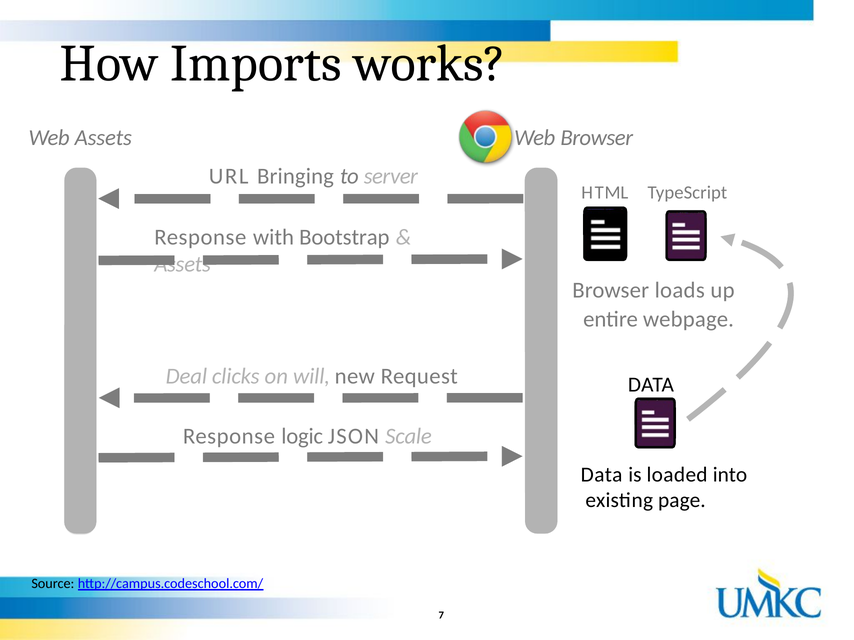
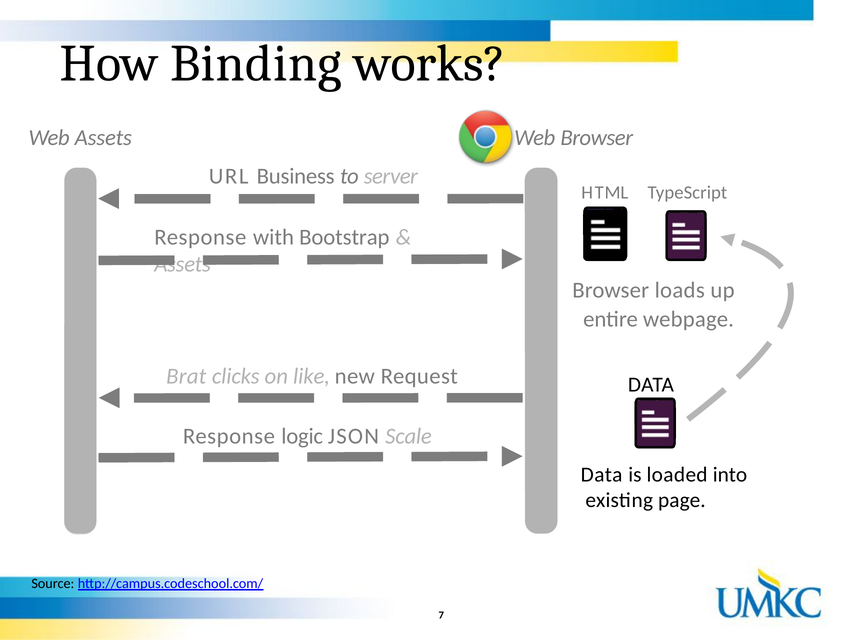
Imports: Imports -> Binding (256, 64)
Bringing: Bringing -> Business (296, 177)
Deal: Deal -> Brat (186, 377)
will: will -> like (312, 377)
